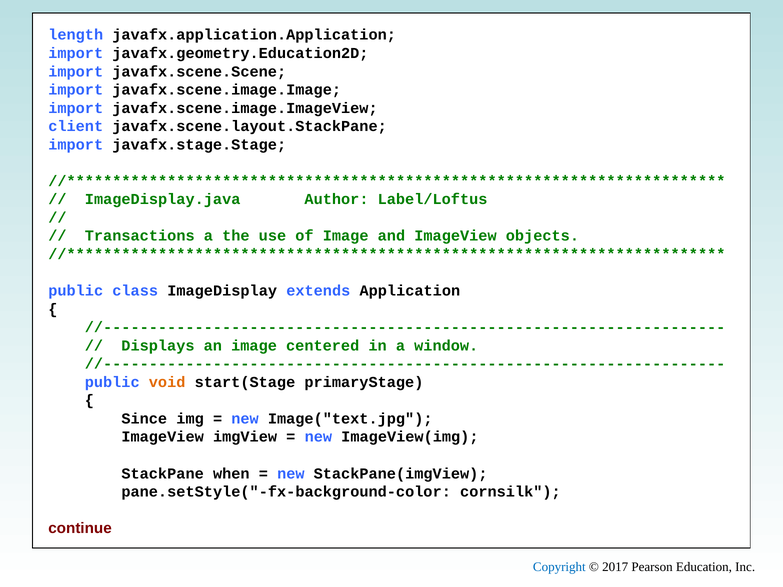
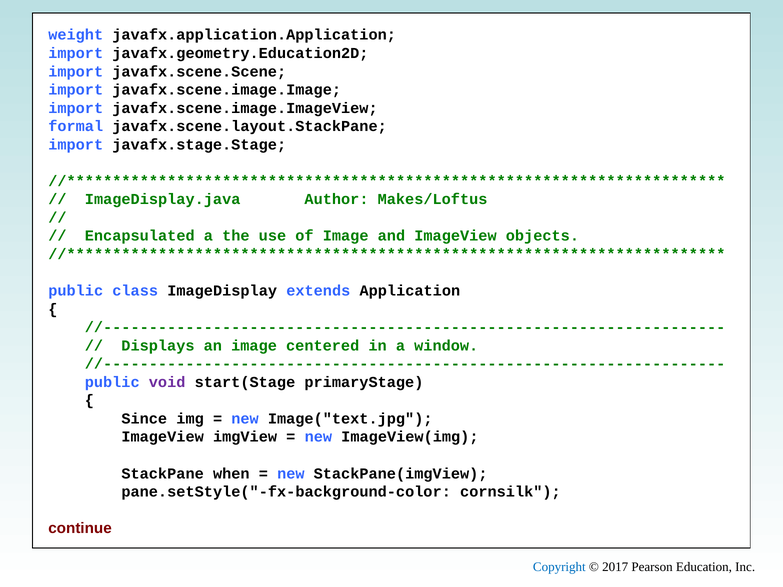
length: length -> weight (76, 35)
client: client -> formal (76, 126)
Label/Loftus: Label/Loftus -> Makes/Loftus (433, 199)
Transactions: Transactions -> Encapsulated (140, 236)
void colour: orange -> purple (167, 382)
